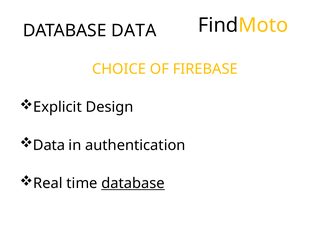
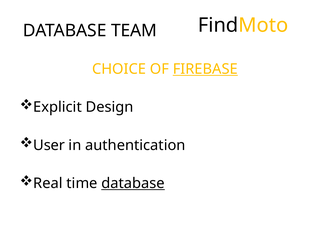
DATABASE DATA: DATA -> TEAM (134, 31)
FIREBASE underline: none -> present (205, 69)
Data: Data -> User (49, 146)
